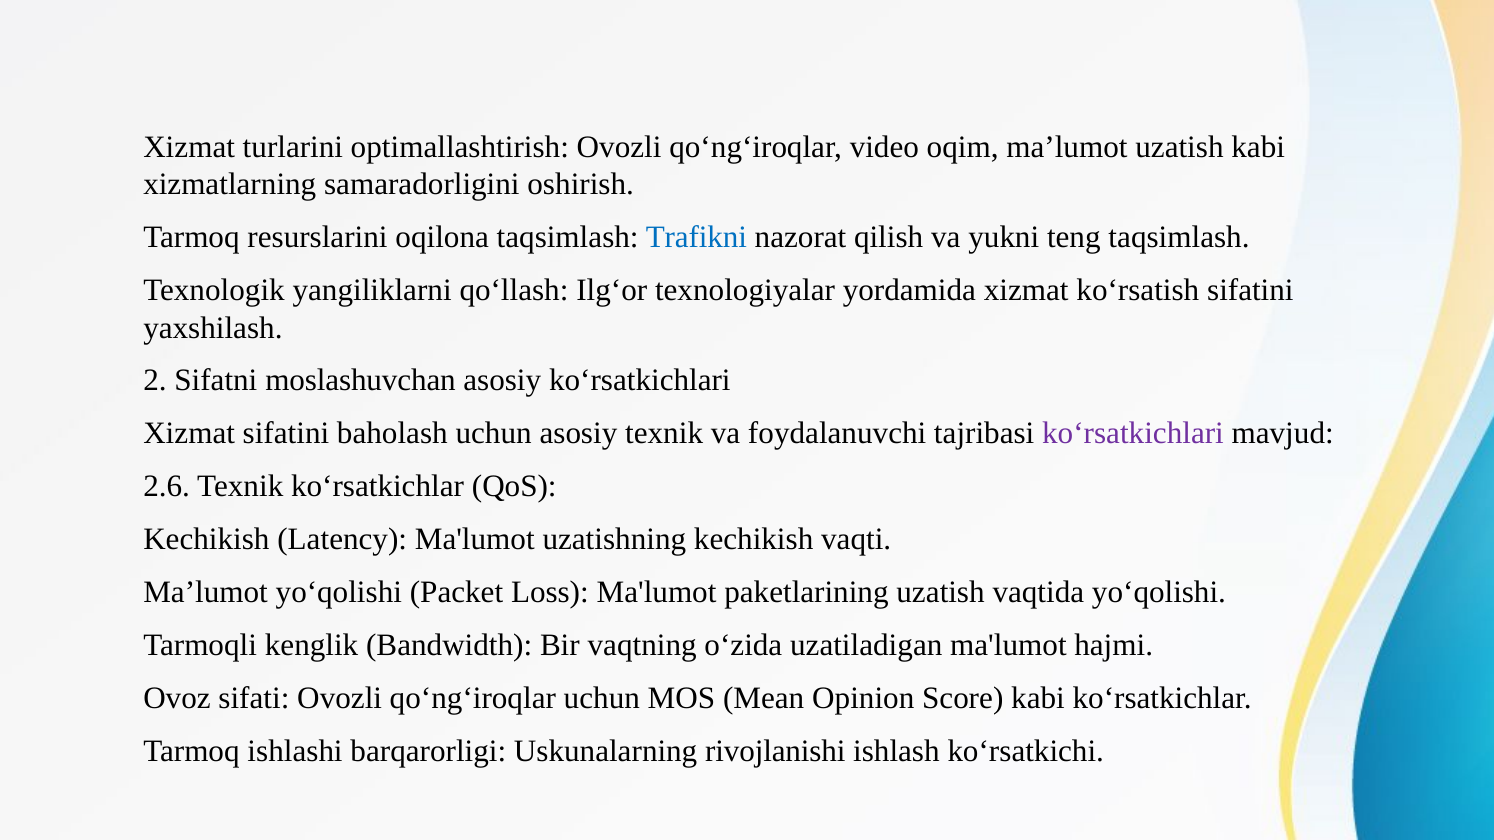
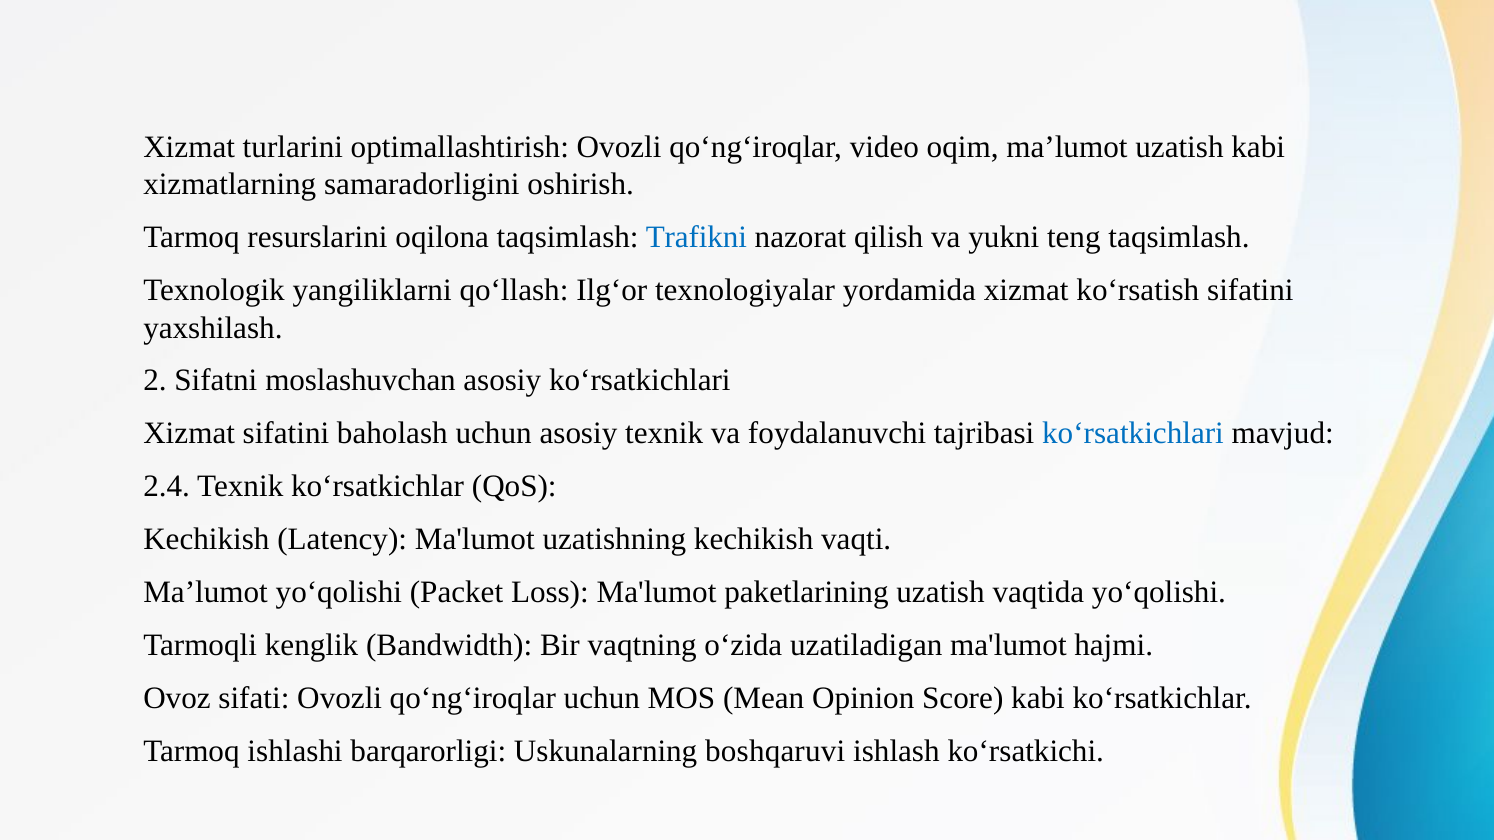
ko‘rsatkichlari colour: purple -> blue (1133, 434)
2.6: 2.6 -> 2.4 (167, 487)
rivojlanishi: rivojlanishi -> boshqaruvi (775, 751)
